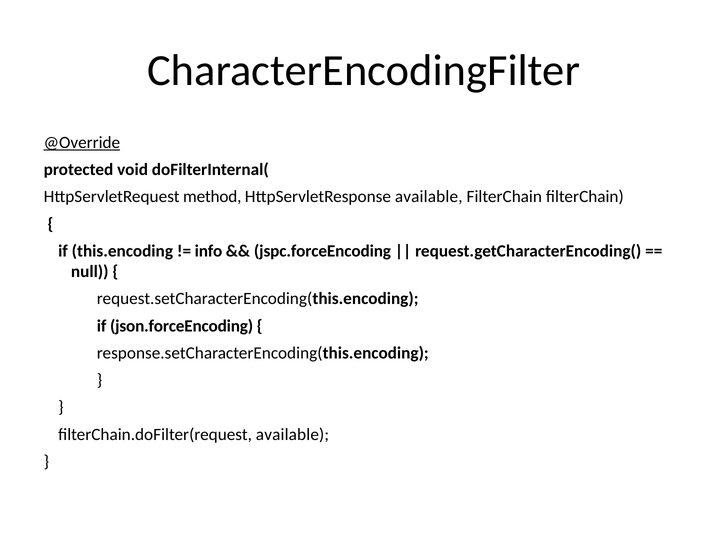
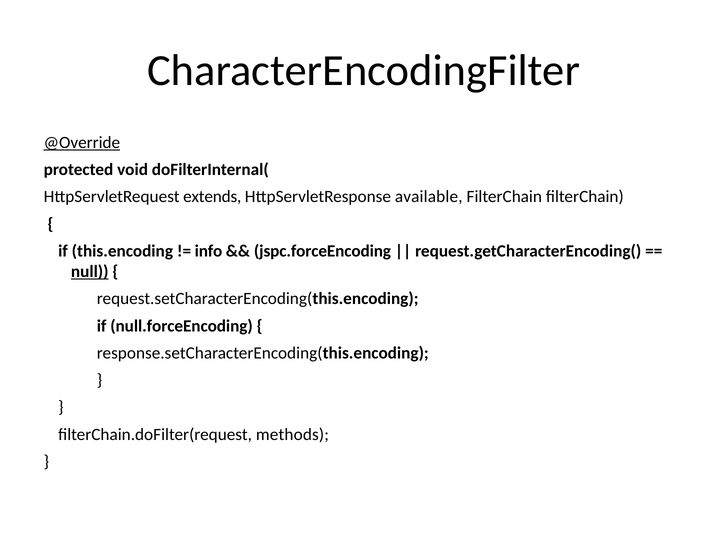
method: method -> extends (212, 197)
null underline: none -> present (90, 272)
json.forceEncoding: json.forceEncoding -> null.forceEncoding (182, 326)
filterChain.doFilter(request available: available -> methods (292, 434)
